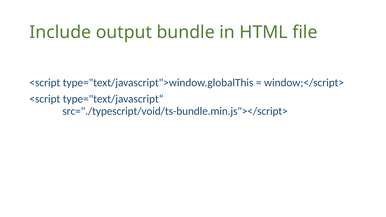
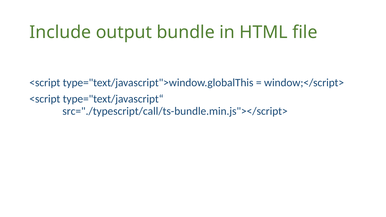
src="./typescript/void/ts-bundle.min.js"></script>: src="./typescript/void/ts-bundle.min.js"></script> -> src="./typescript/call/ts-bundle.min.js"></script> (175, 111)
